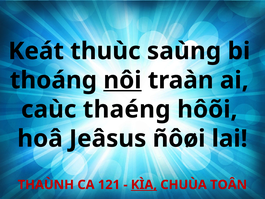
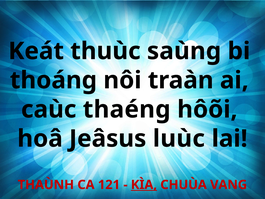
nôi underline: present -> none (122, 80)
ñôøi: ñôøi -> luùc (179, 138)
TOÂN: TOÂN -> VANG (229, 185)
